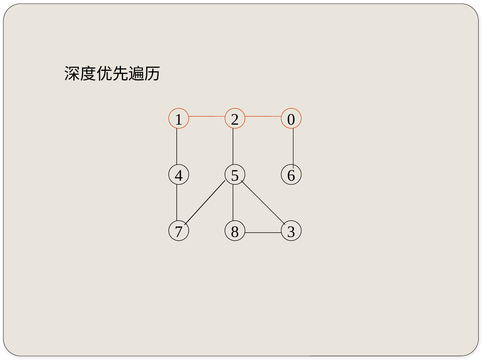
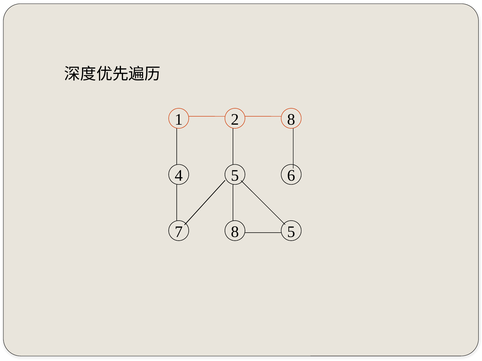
2 0: 0 -> 8 (291, 120)
8 3: 3 -> 5 (291, 232)
